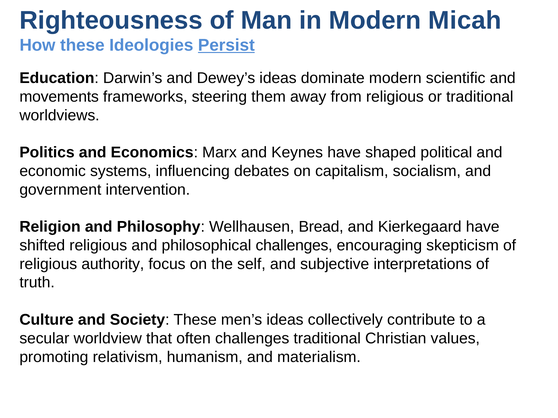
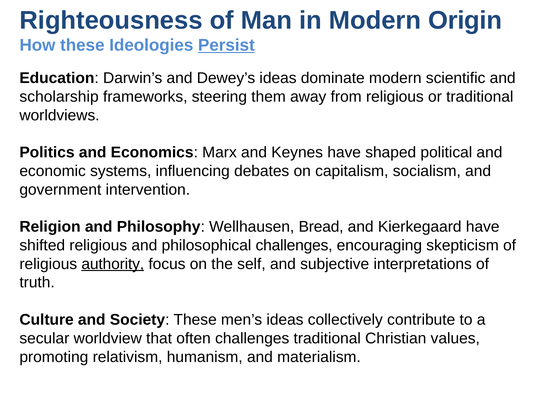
Micah: Micah -> Origin (465, 20)
movements: movements -> scholarship (59, 97)
authority underline: none -> present (113, 264)
